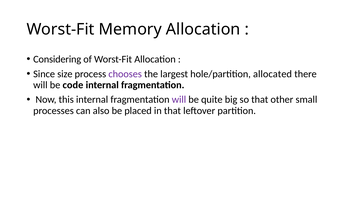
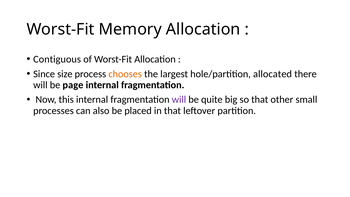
Considering: Considering -> Contiguous (57, 59)
chooses colour: purple -> orange (125, 74)
code: code -> page (73, 85)
